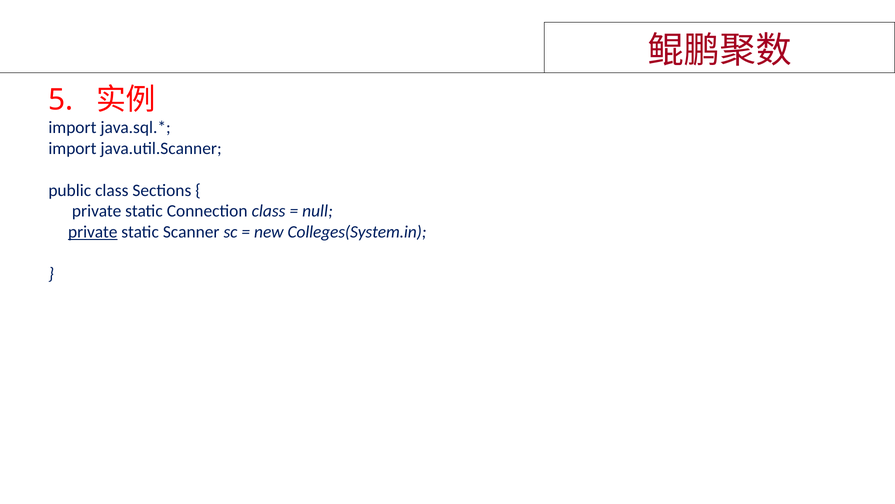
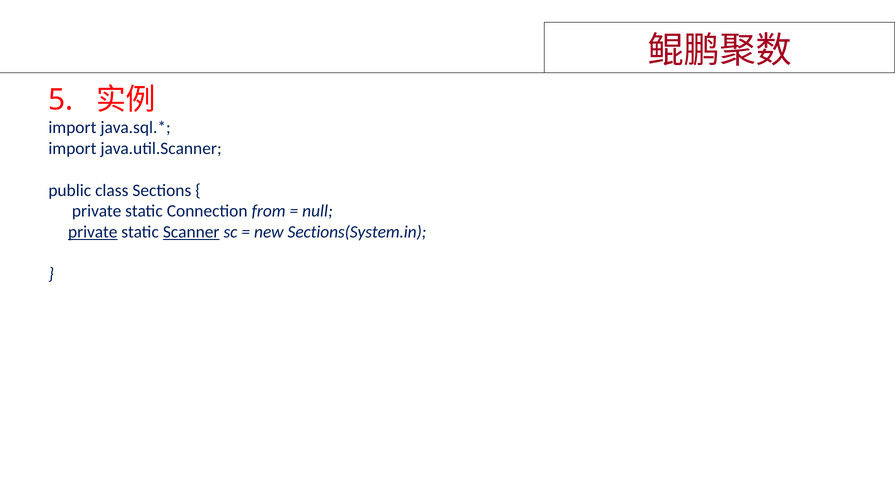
Connection class: class -> from (269, 211)
Scanner underline: none -> present (191, 232)
Colleges(System.in: Colleges(System.in -> Sections(System.in (357, 232)
